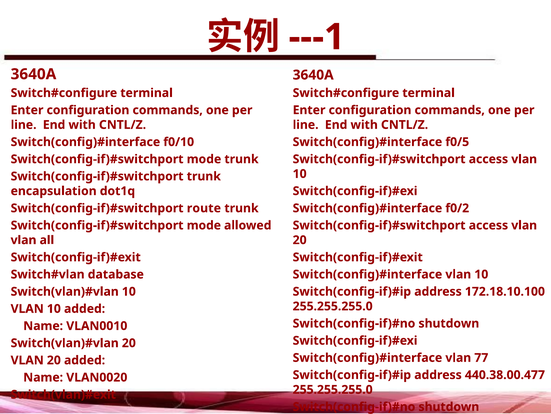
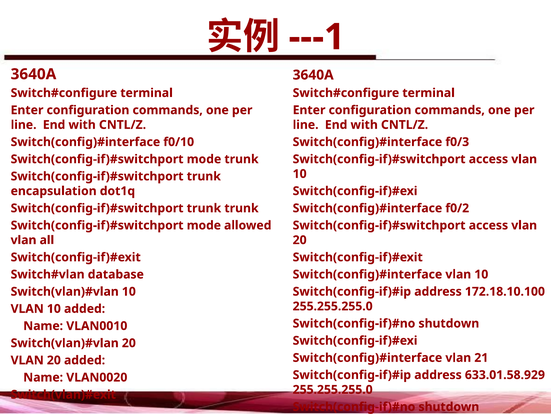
f0/5: f0/5 -> f0/3 (457, 142)
route: route -> trunk (204, 208)
77: 77 -> 21 (481, 357)
440.38.00.477: 440.38.00.477 -> 633.01.58.929 (505, 374)
